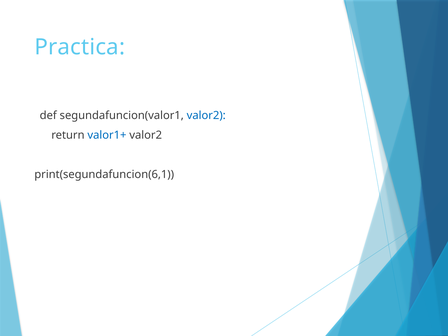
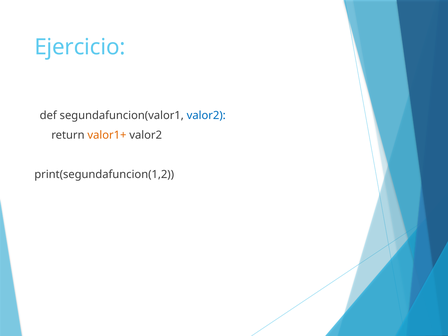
Practica: Practica -> Ejercicio (80, 47)
valor1+ colour: blue -> orange (107, 135)
print(segundafuncion(6,1: print(segundafuncion(6,1 -> print(segundafuncion(1,2 (104, 175)
